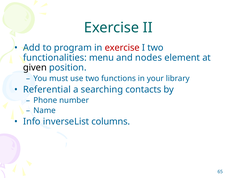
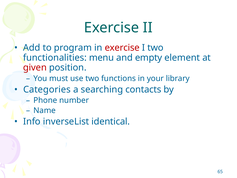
nodes: nodes -> empty (149, 58)
given colour: black -> red (35, 67)
Referential: Referential -> Categories (47, 89)
columns: columns -> identical (111, 121)
